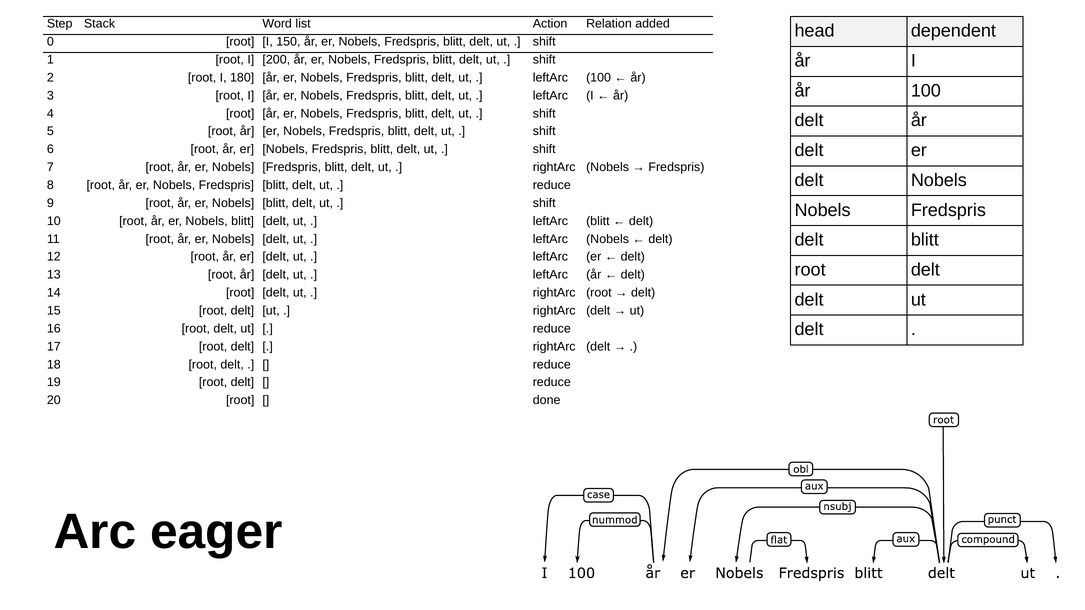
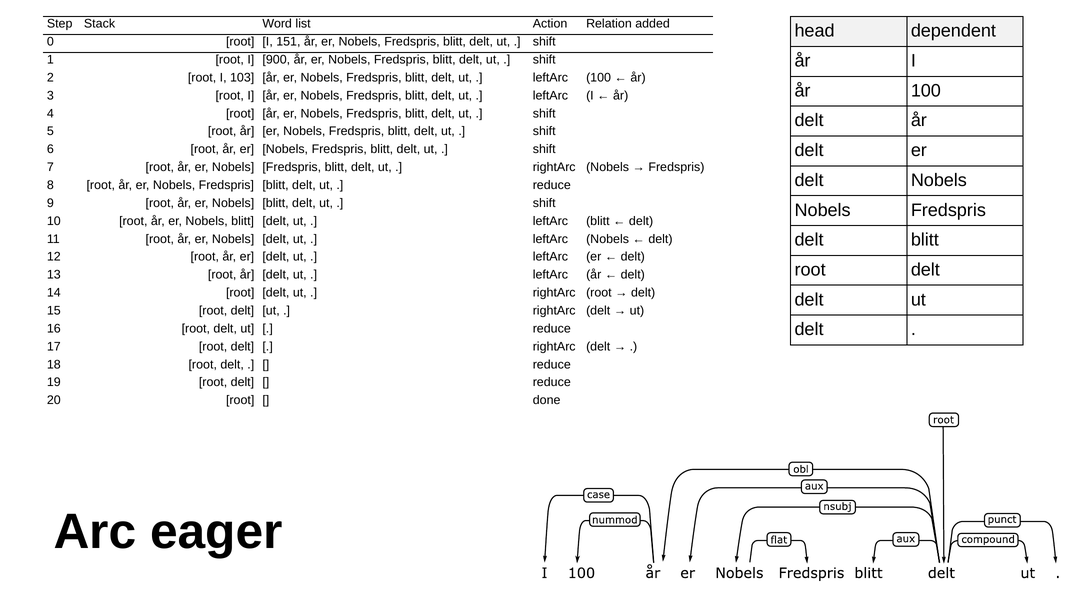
150: 150 -> 151 (288, 42)
200: 200 -> 900 (276, 60)
180: 180 -> 103 (242, 78)
